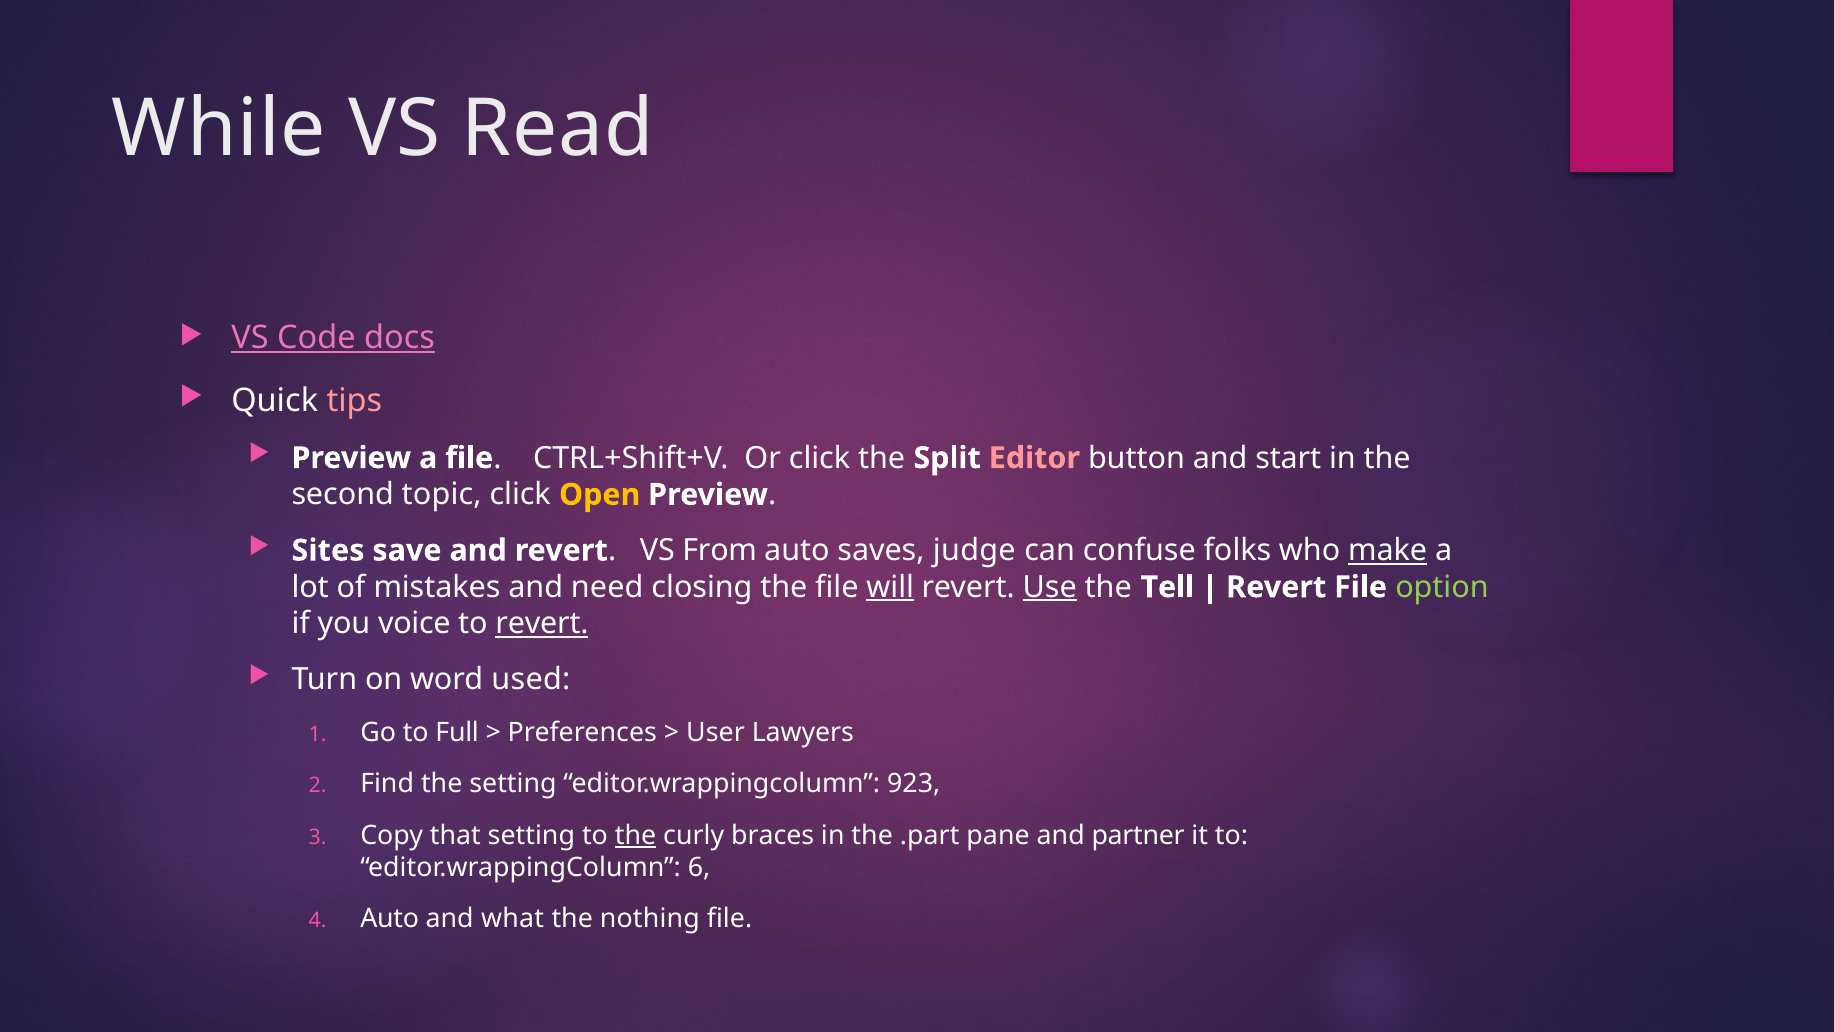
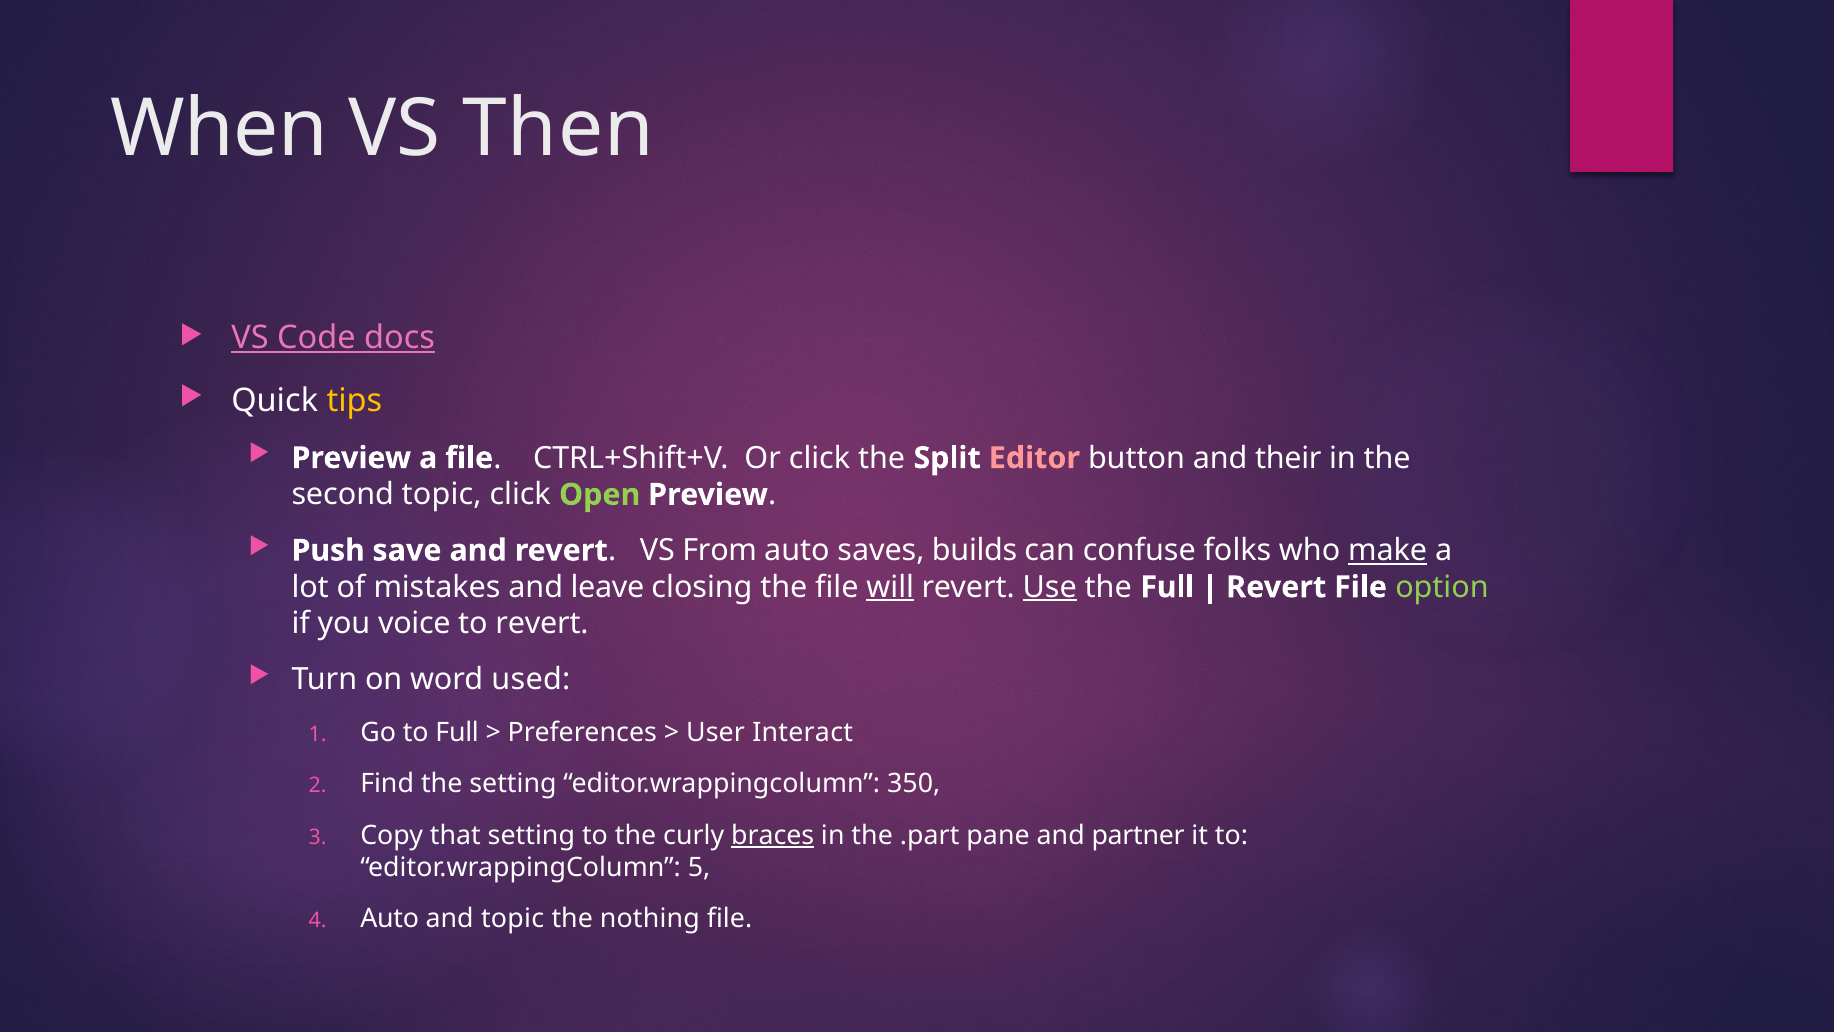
While: While -> When (220, 129)
Read: Read -> Then (558, 129)
tips colour: pink -> yellow (354, 401)
start: start -> their (1288, 458)
Open colour: yellow -> light green (600, 495)
Sites: Sites -> Push (328, 550)
judge: judge -> builds (975, 550)
need: need -> leave (607, 587)
the Tell: Tell -> Full (1167, 587)
revert underline: present -> none (542, 624)
Lawyers: Lawyers -> Interact (803, 733)
923: 923 -> 350 (914, 784)
the underline: present -> none (635, 835)
braces underline: none -> present (773, 835)
6: 6 -> 5 (699, 867)
and what: what -> topic (513, 918)
